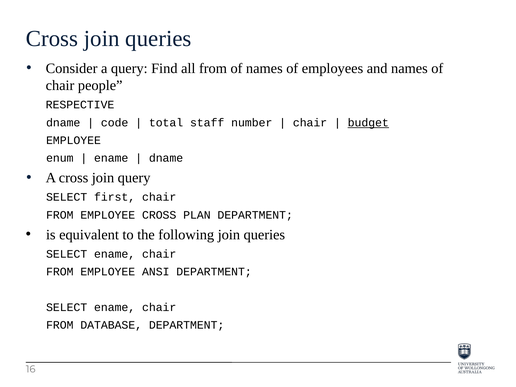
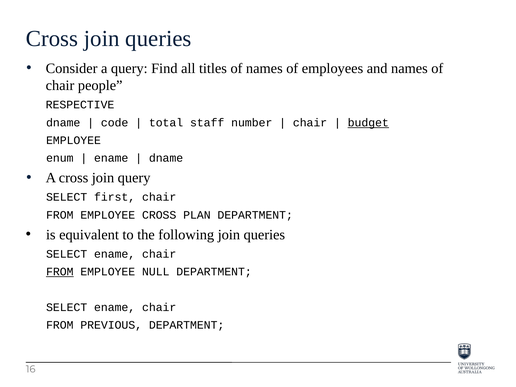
all from: from -> titles (213, 68)
FROM underline: none -> present (60, 272)
ANSI: ANSI -> NULL (156, 272)
DATABASE: DATABASE -> PREVIOUS (111, 325)
